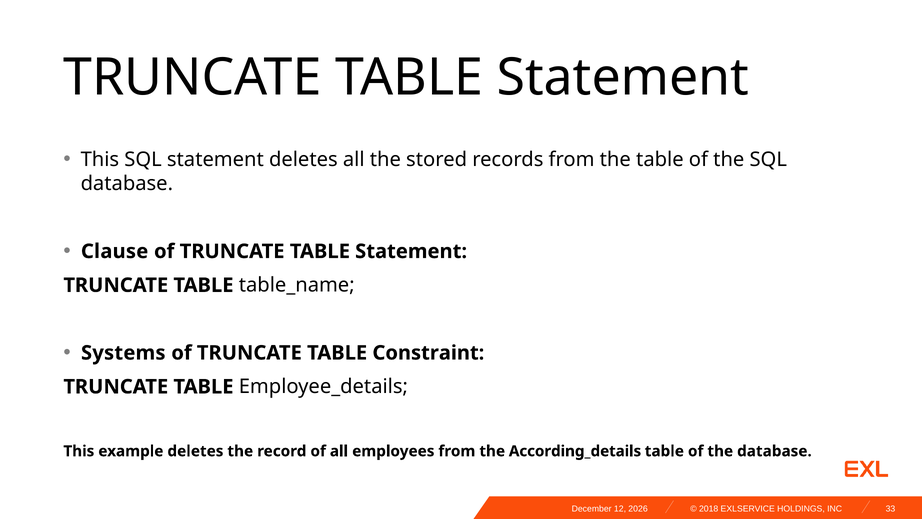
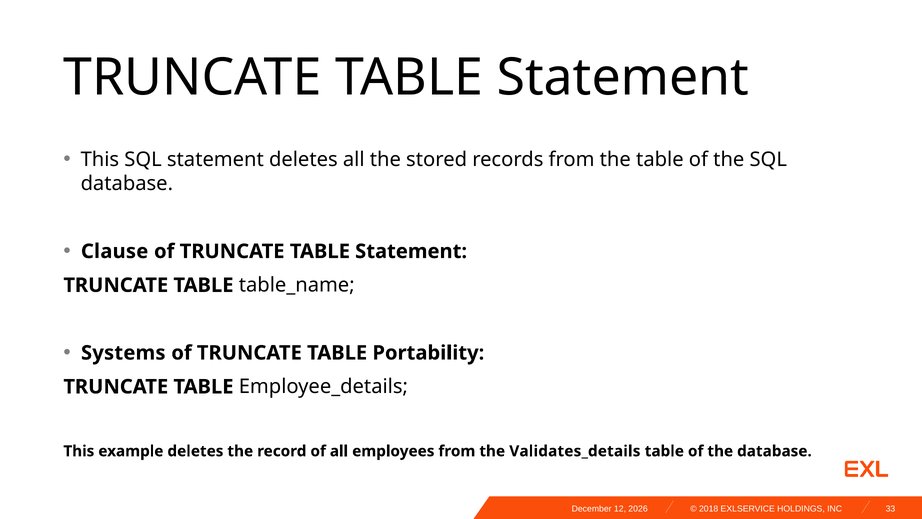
Constraint: Constraint -> Portability (428, 353)
According_details: According_details -> Validates_details (575, 451)
